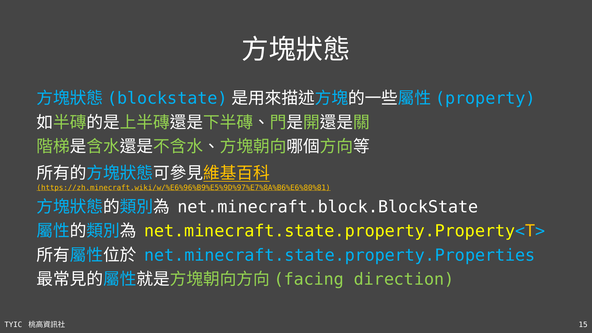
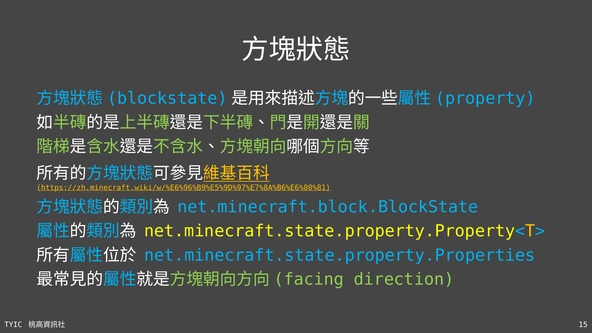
net.minecraft.block.BlockState colour: white -> light blue (328, 207)
